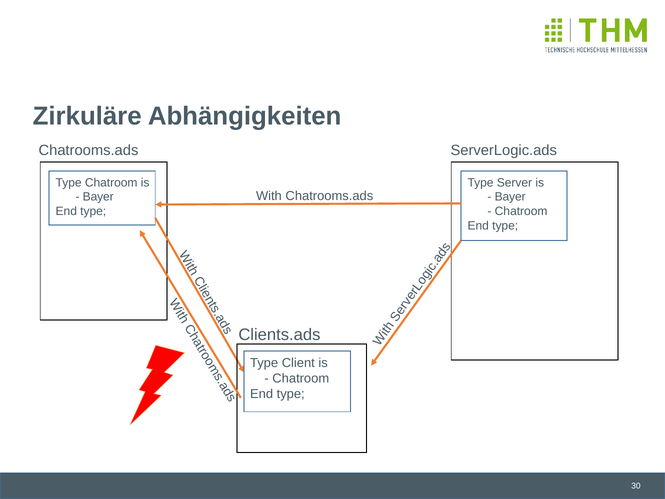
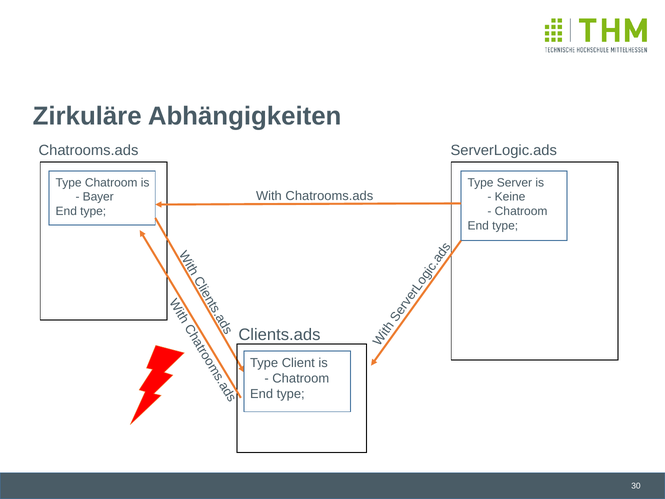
Bayer: Bayer -> Keine (510, 197)
